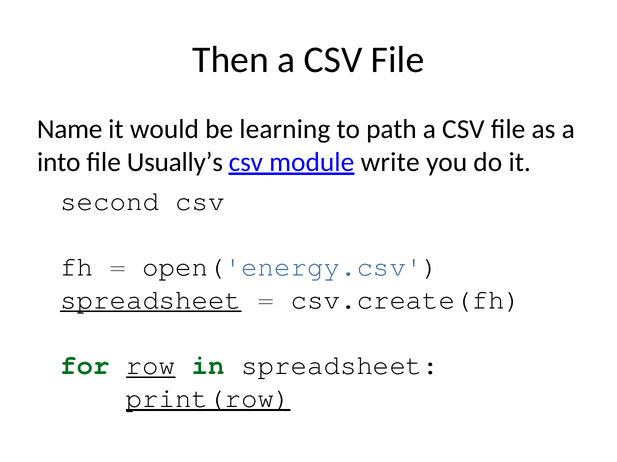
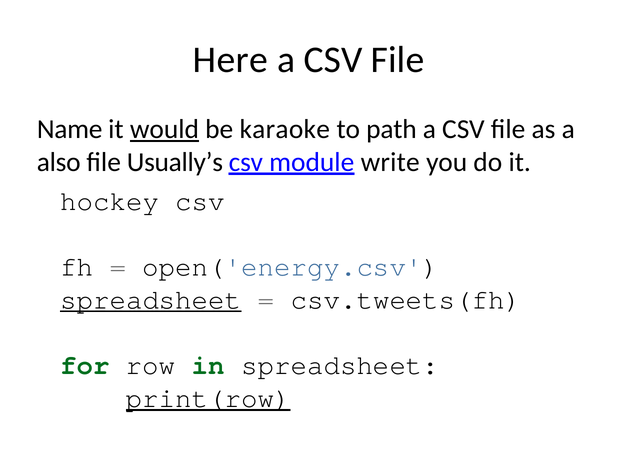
Then: Then -> Here (230, 60)
would underline: none -> present (164, 129)
learning: learning -> karaoke (285, 129)
into: into -> also (59, 162)
second: second -> hockey (110, 201)
csv.create(fh: csv.create(fh -> csv.tweets(fh (406, 300)
row underline: present -> none (151, 366)
